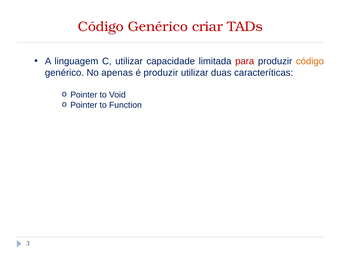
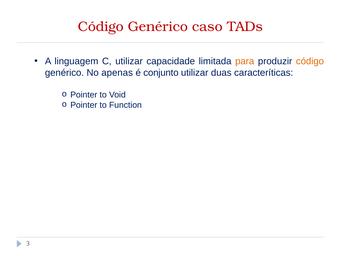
criar: criar -> caso (207, 27)
para colour: red -> orange (245, 61)
é produzir: produzir -> conjunto (161, 73)
